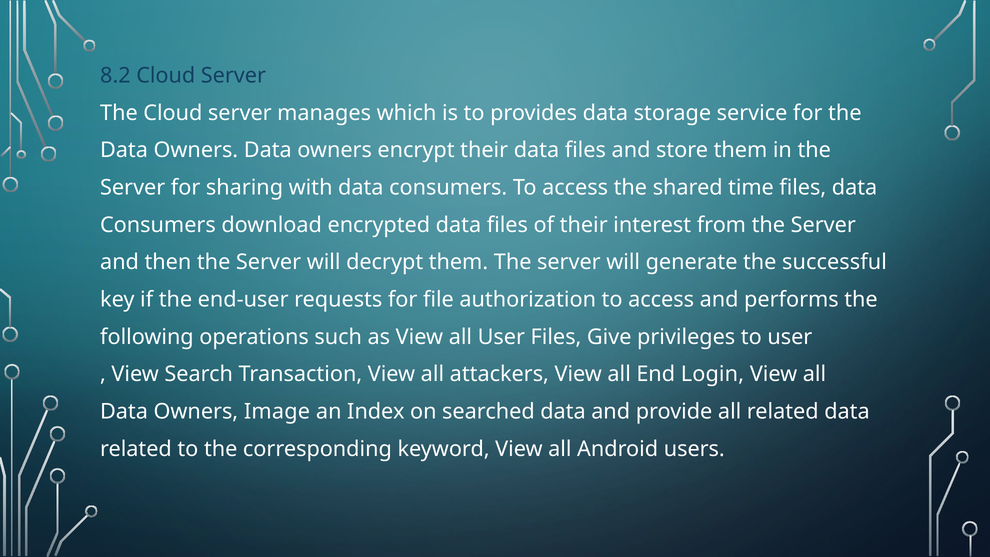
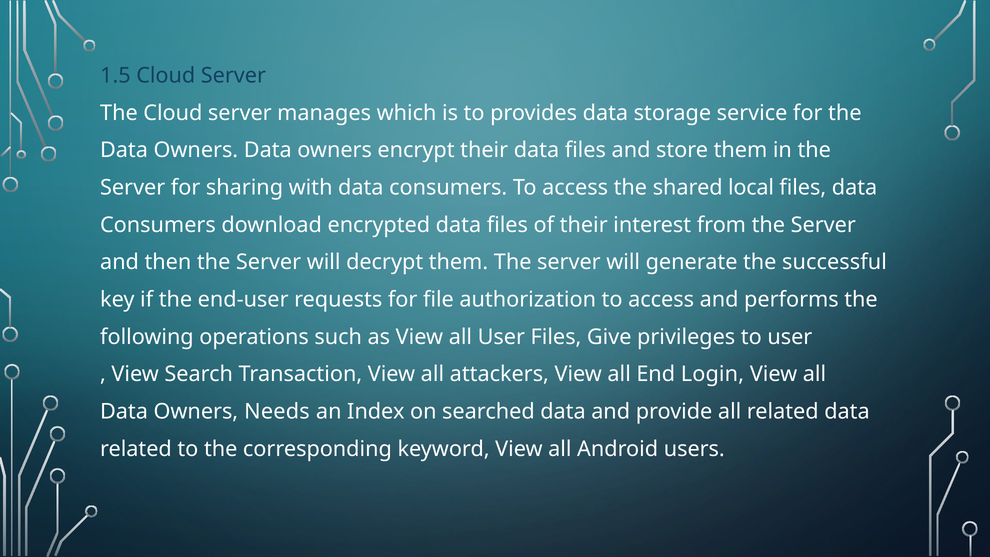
8.2: 8.2 -> 1.5 (115, 76)
time: time -> local (751, 188)
Image: Image -> Needs (277, 412)
